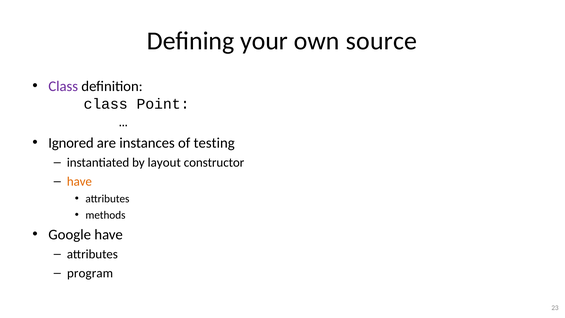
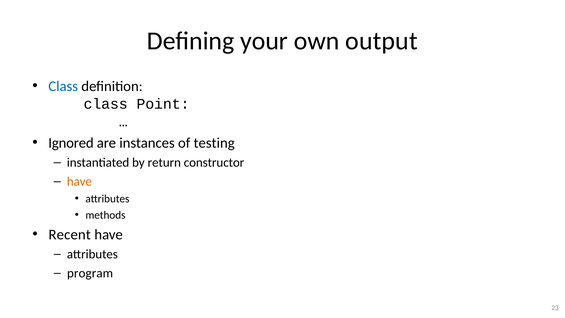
source: source -> output (382, 41)
Class colour: purple -> blue (63, 86)
layout: layout -> return (164, 163)
Google: Google -> Recent (70, 234)
